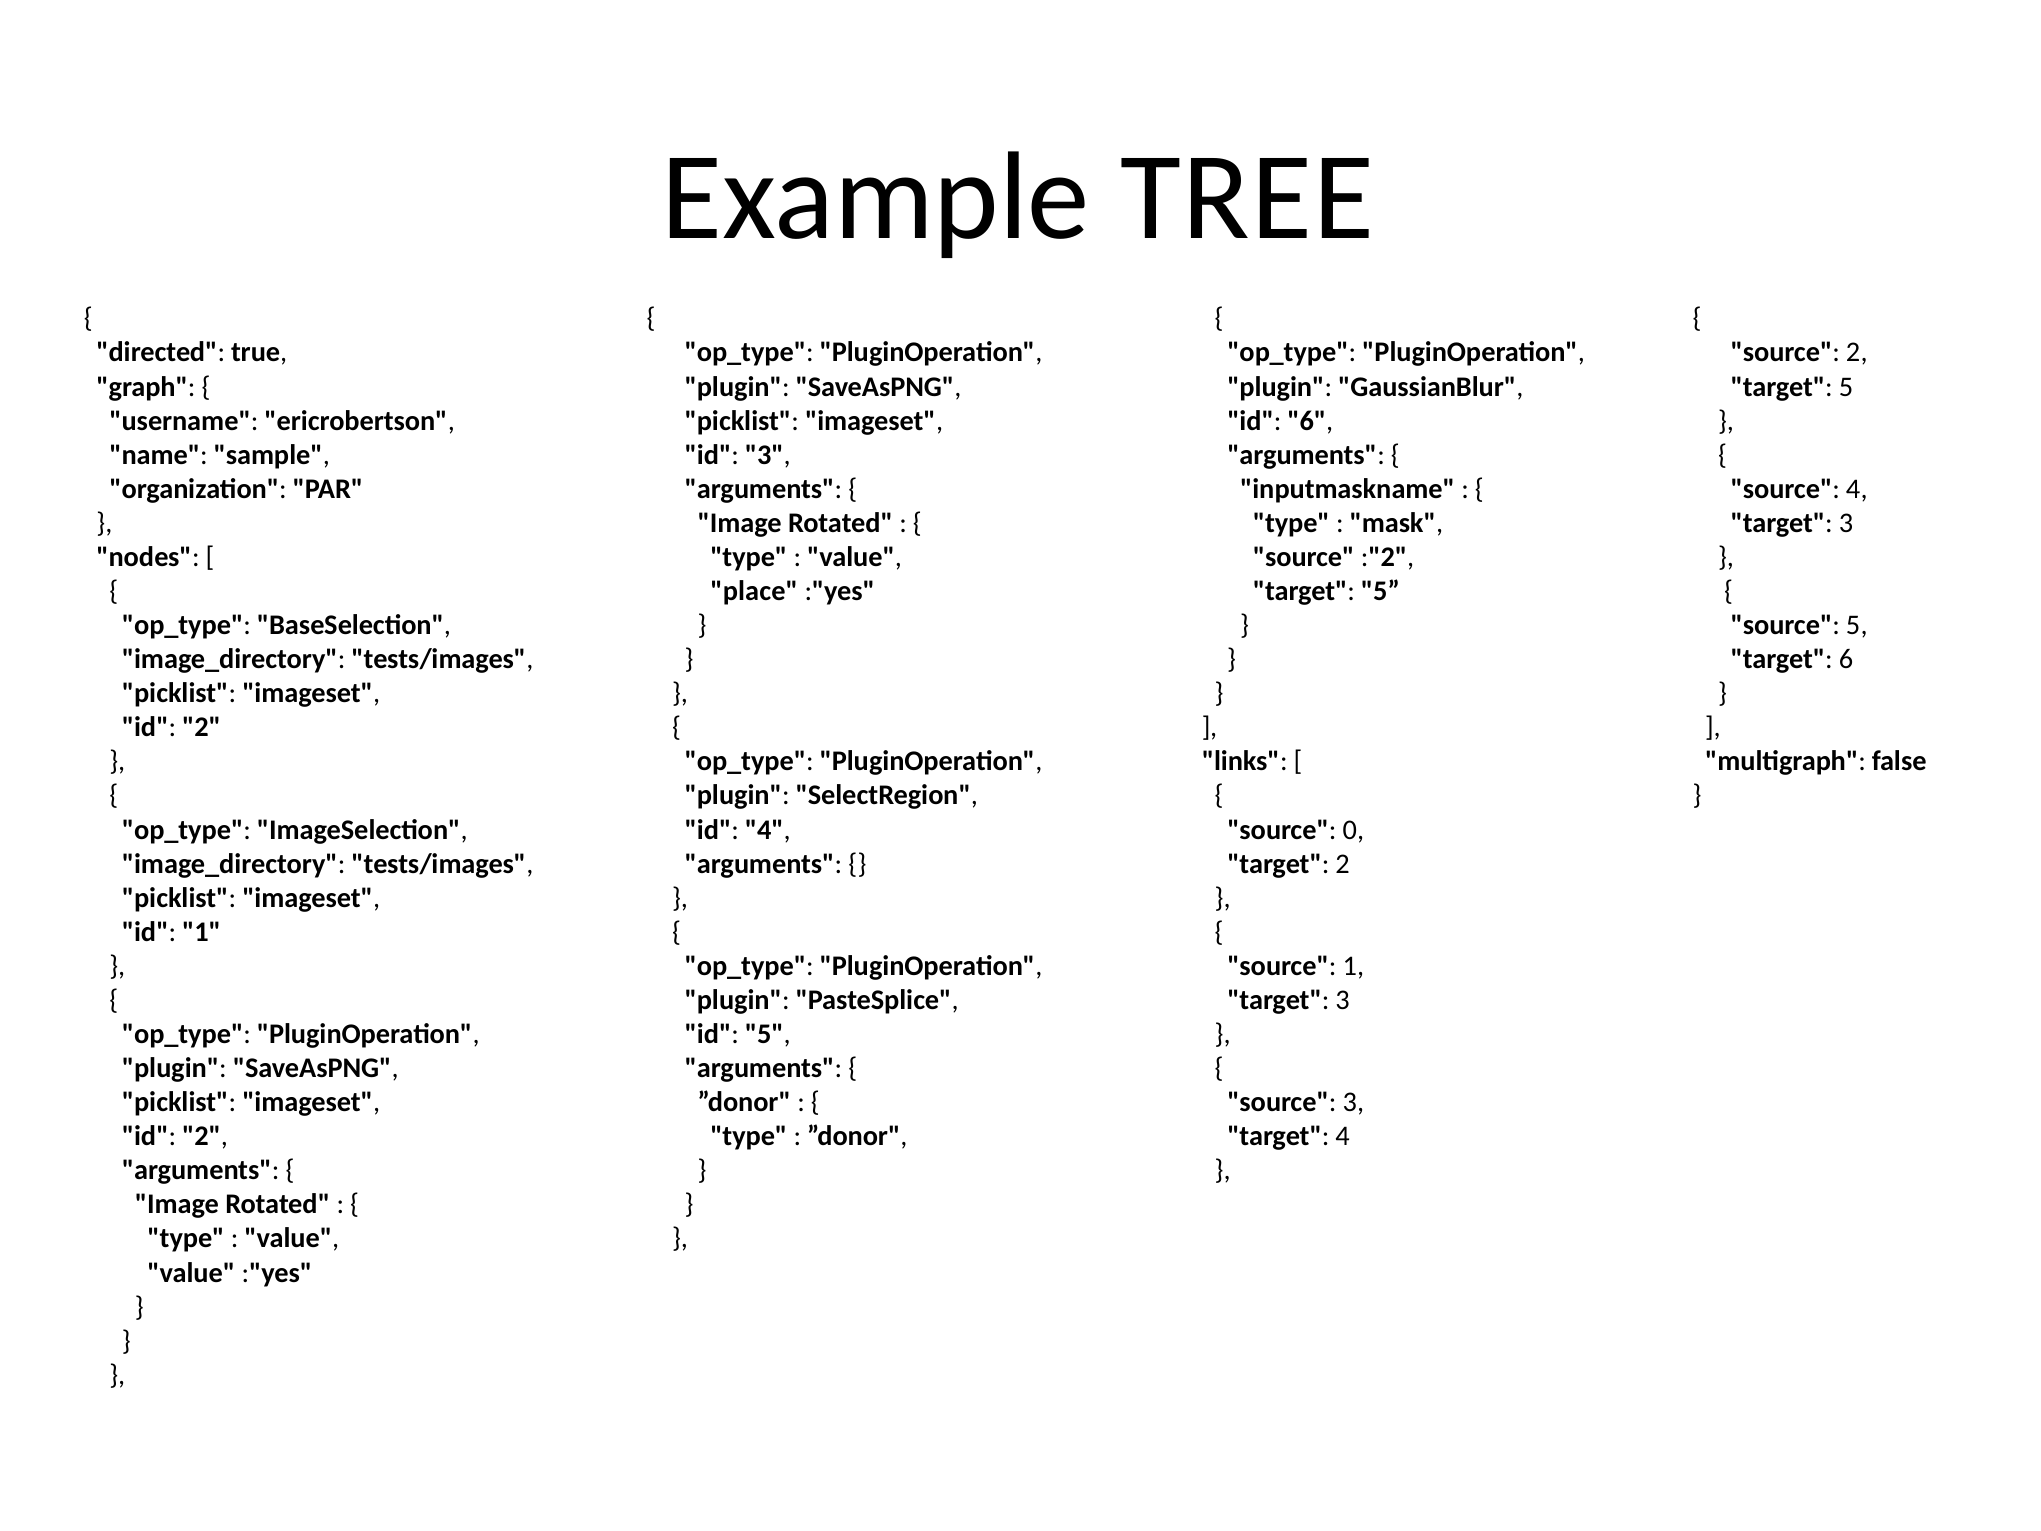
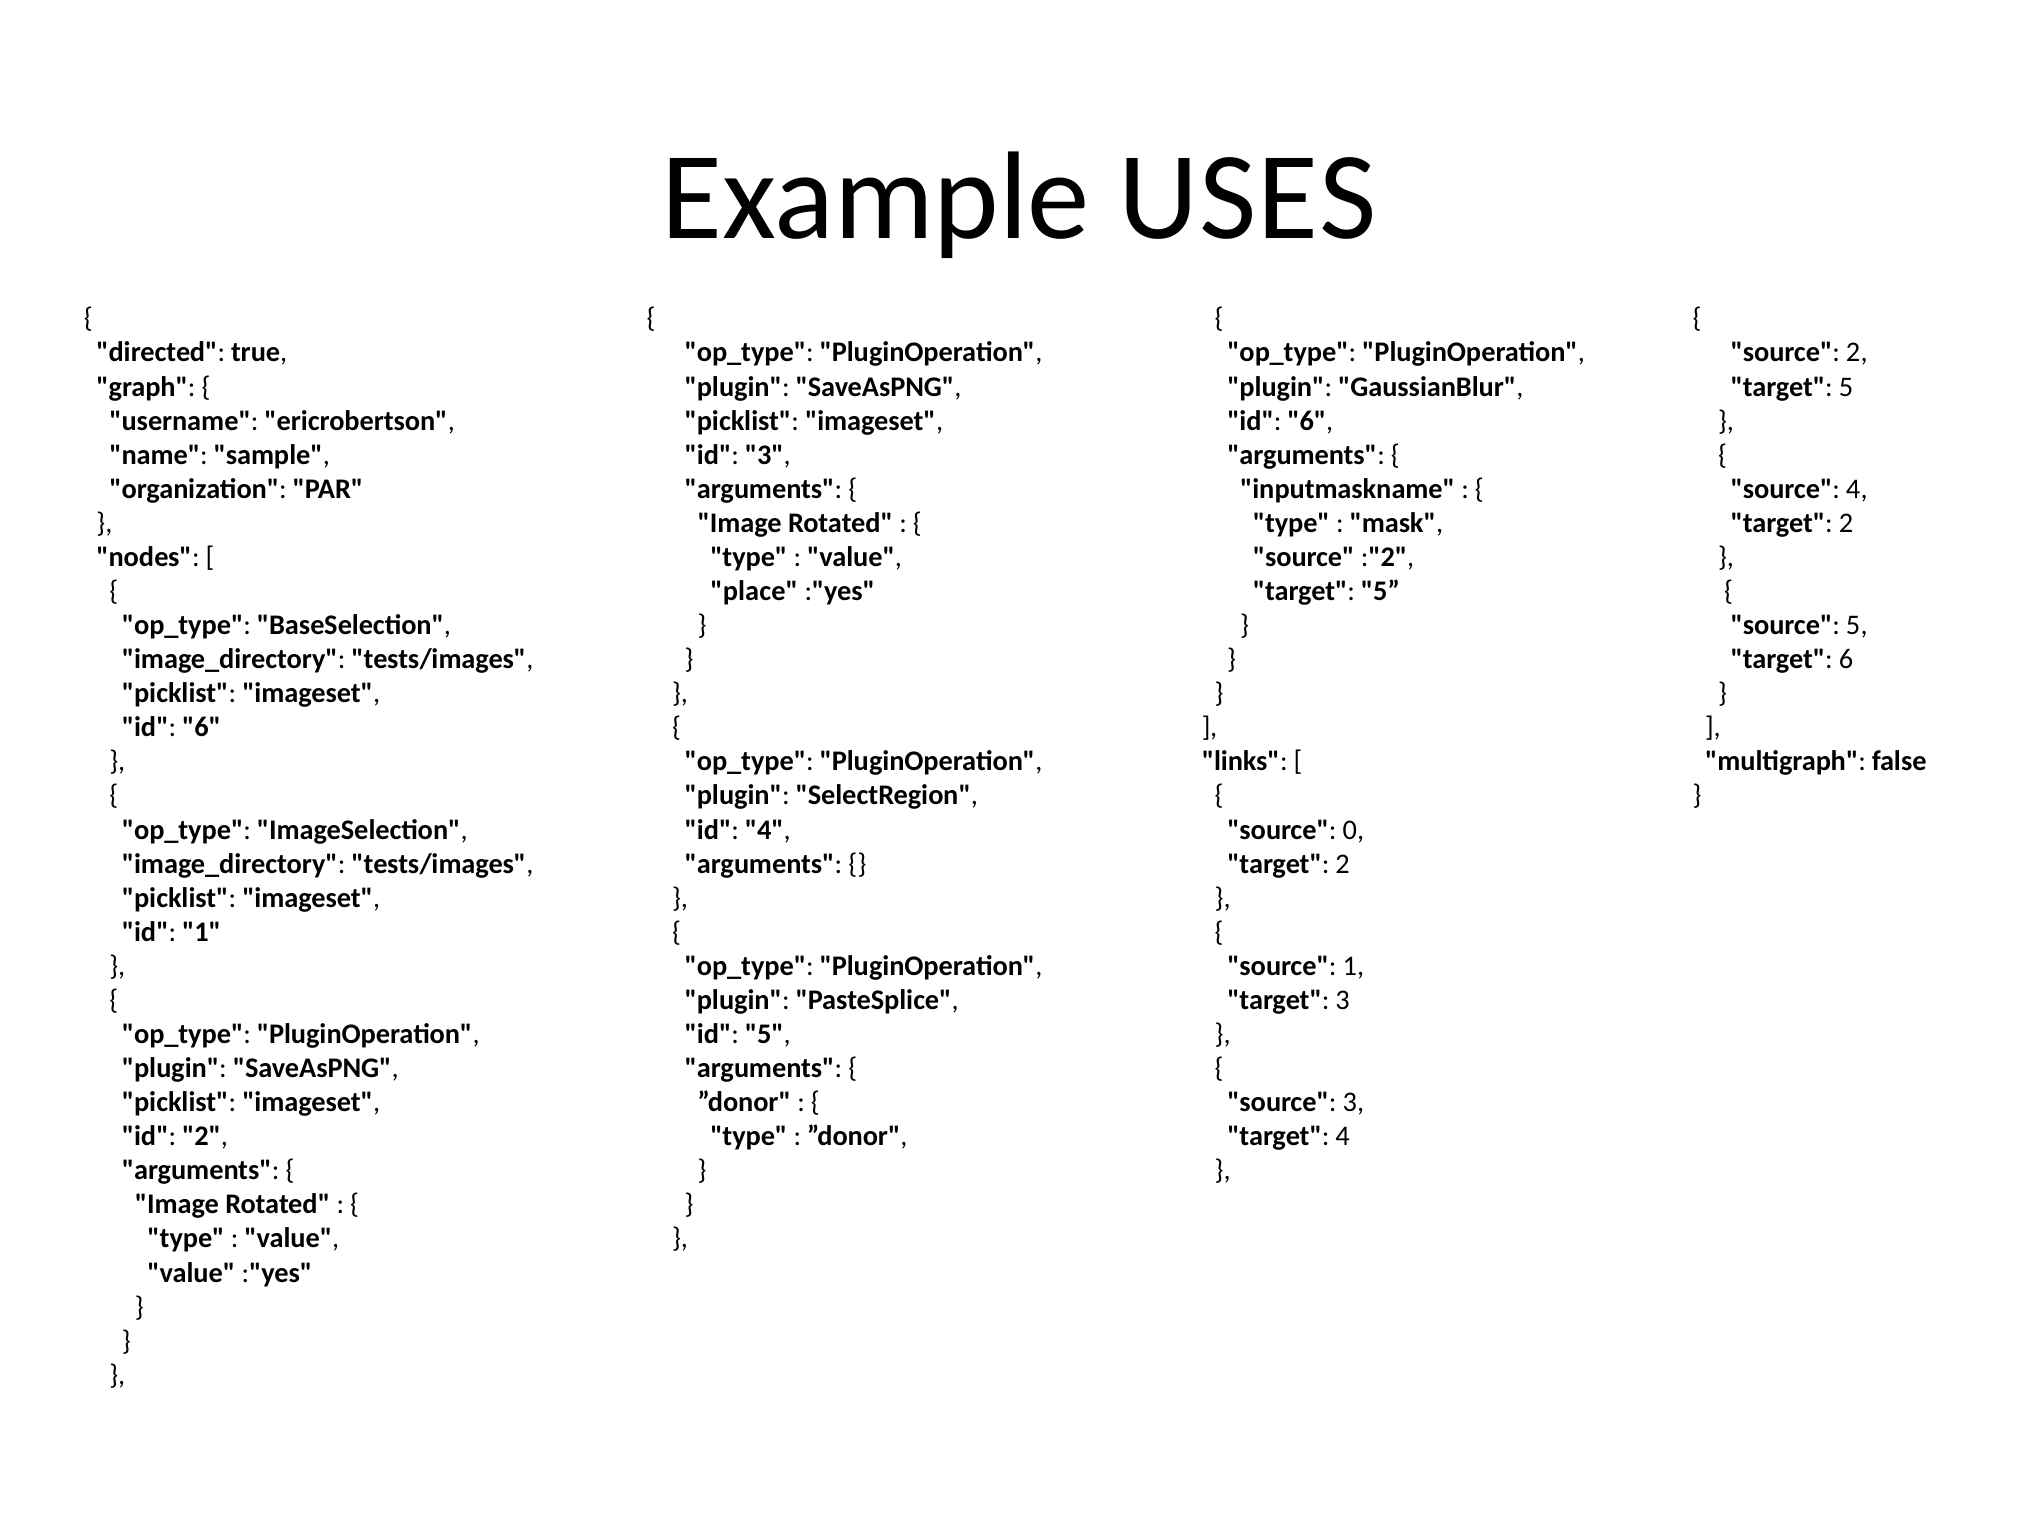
TREE: TREE -> USES (1247, 198)
3: 3 -> 2 (1846, 523)
2: 2 -> 6 (202, 727)
